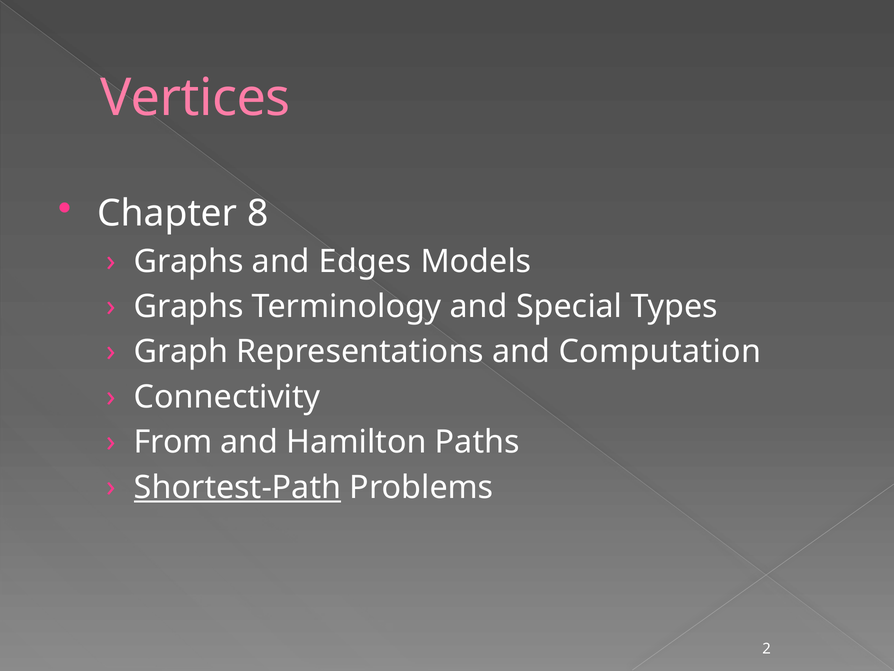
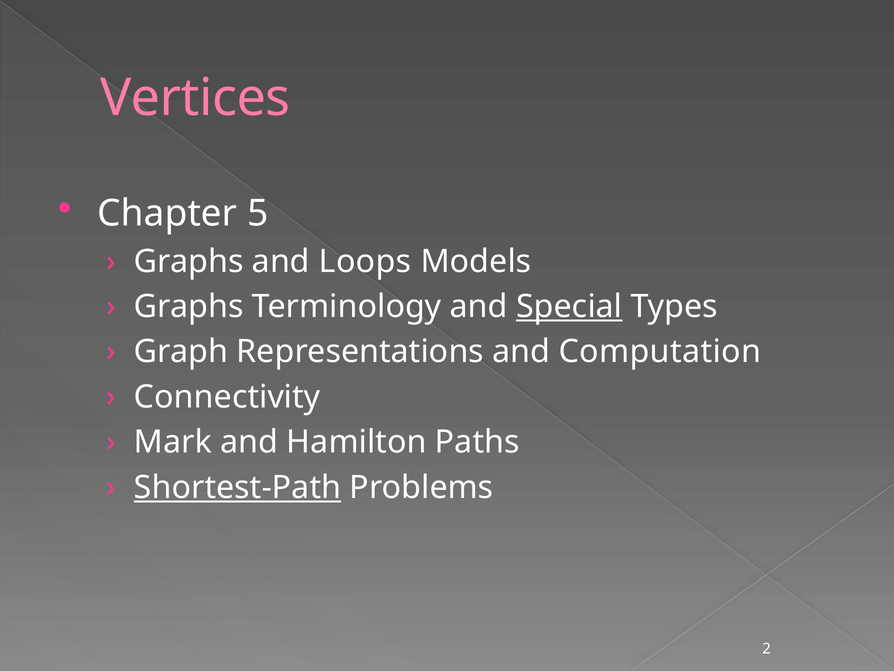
8: 8 -> 5 (258, 213)
Edges: Edges -> Loops (365, 261)
Special underline: none -> present (569, 306)
From: From -> Mark (173, 442)
